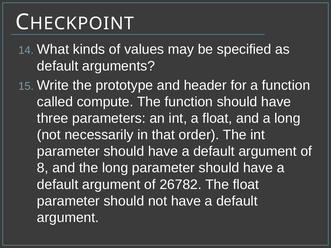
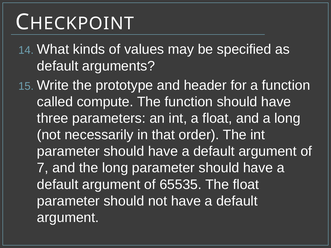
8: 8 -> 7 (43, 168)
26782: 26782 -> 65535 (181, 185)
